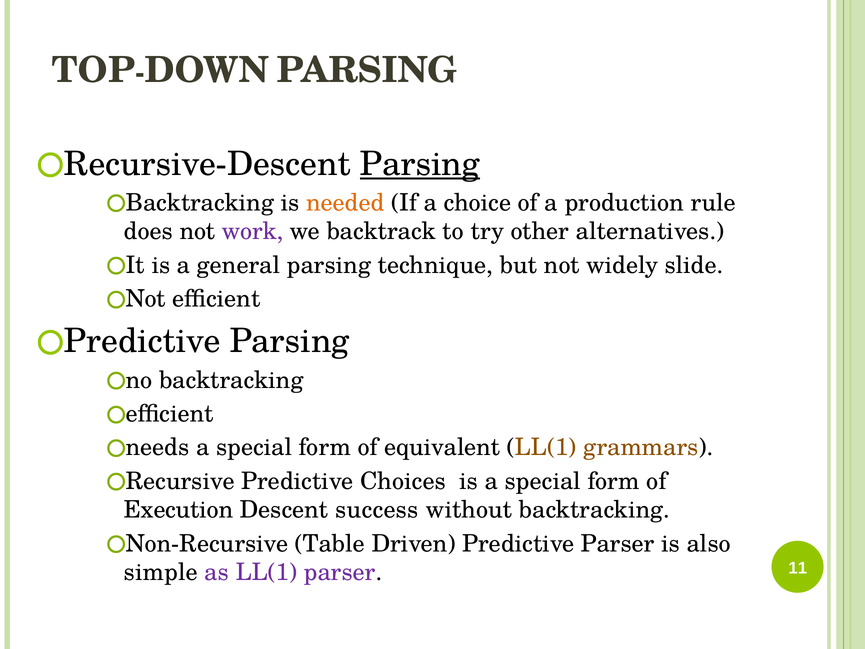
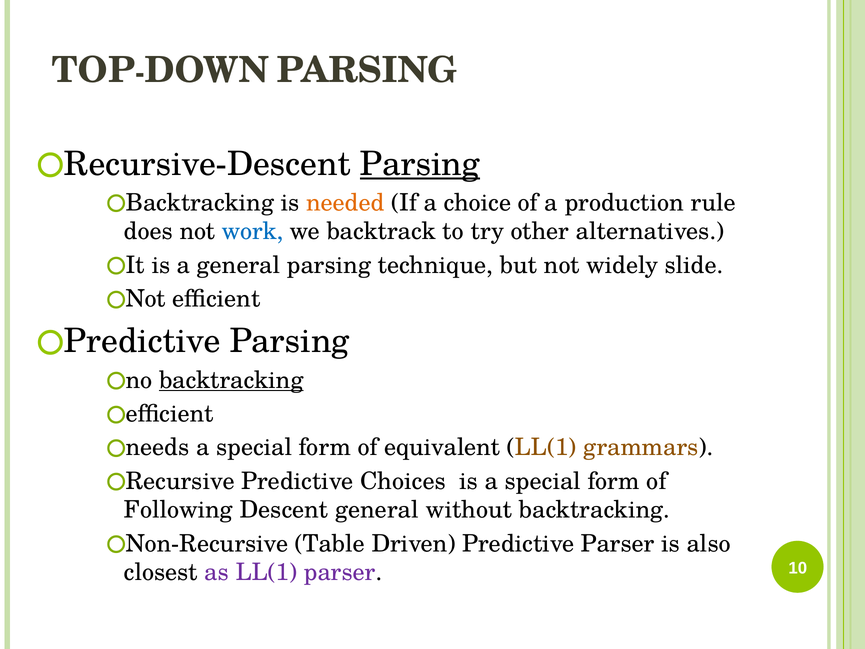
work colour: purple -> blue (253, 231)
backtracking underline: none -> present (231, 380)
Execution: Execution -> Following (178, 510)
Descent success: success -> general (377, 510)
simple: simple -> closest (161, 572)
11: 11 -> 10 (798, 568)
